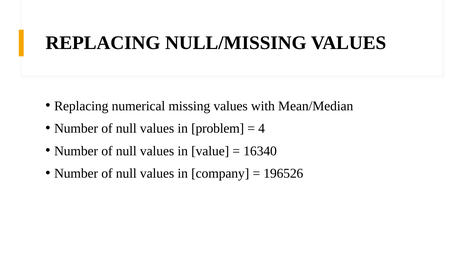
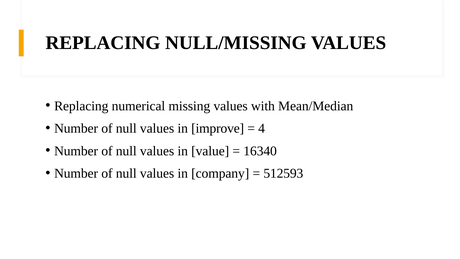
problem: problem -> improve (218, 128)
196526: 196526 -> 512593 (283, 173)
